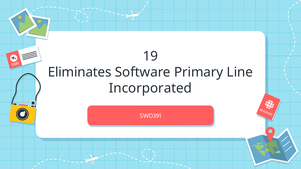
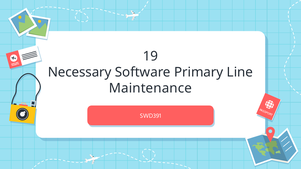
Eliminates: Eliminates -> Necessary (80, 72)
Incorporated: Incorporated -> Maintenance (150, 88)
